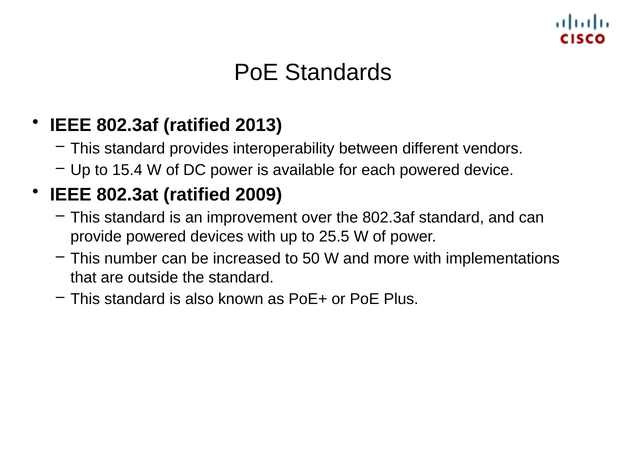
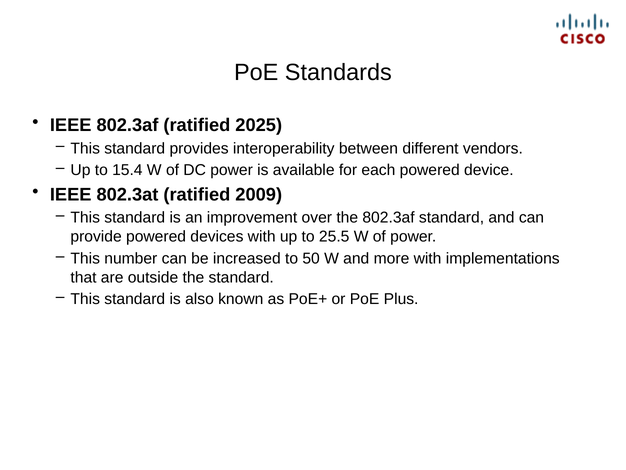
2013: 2013 -> 2025 (259, 125)
